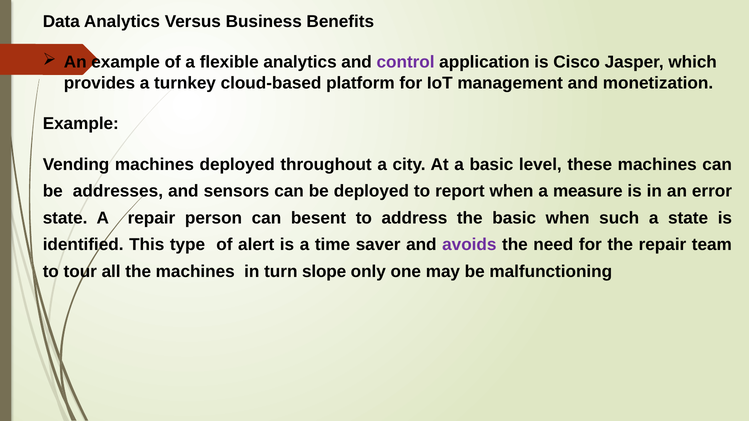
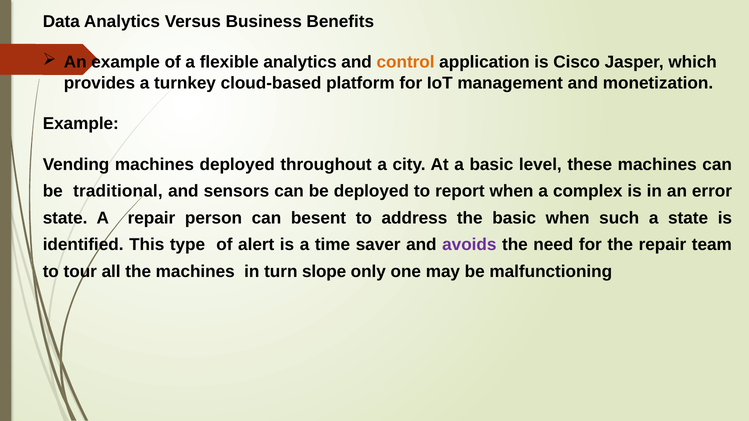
control colour: purple -> orange (406, 62)
addresses: addresses -> traditional (118, 191)
measure: measure -> complex (588, 191)
